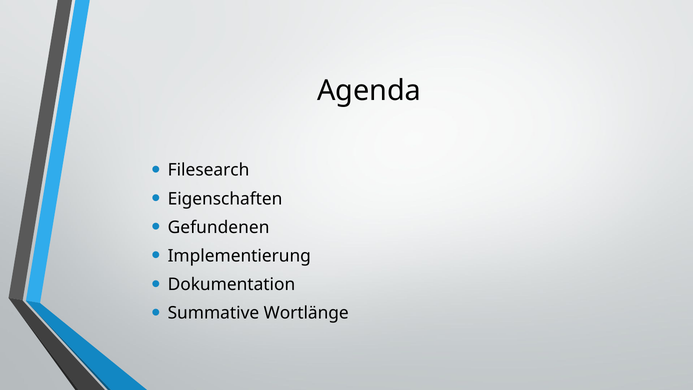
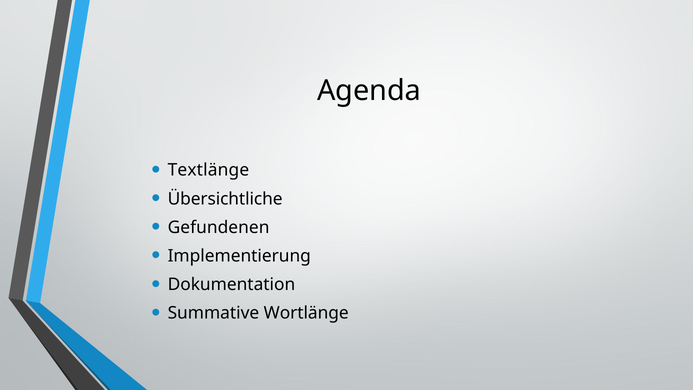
Filesearch: Filesearch -> Textlänge (208, 170)
Eigenschaften: Eigenschaften -> Übersichtliche (225, 199)
